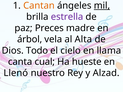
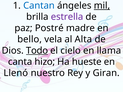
Cantan colour: orange -> blue (39, 6)
Preces: Preces -> Postré (49, 28)
árbol: árbol -> bello (30, 39)
Todo underline: none -> present (37, 51)
cual: cual -> hizo (45, 62)
Alzad: Alzad -> Giran (106, 73)
